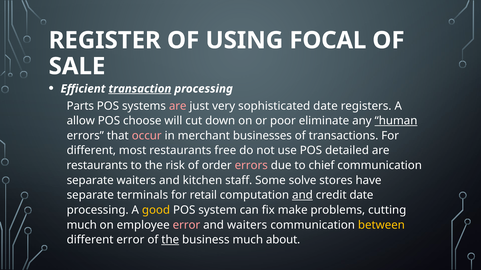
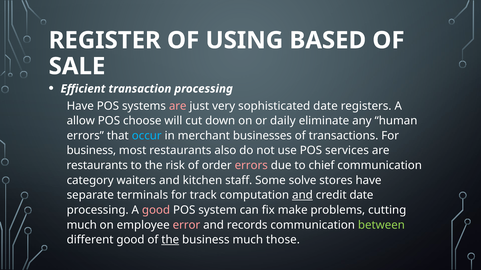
FOCAL: FOCAL -> BASED (328, 40)
transaction underline: present -> none (140, 89)
Parts: Parts -> Have (80, 106)
poor: poor -> daily (283, 121)
human underline: present -> none (396, 121)
occur colour: pink -> light blue (147, 136)
different: different -> business (91, 151)
free: free -> also (225, 151)
detailed: detailed -> services (347, 151)
separate: separate -> category (90, 181)
retail: retail -> track (203, 196)
good colour: yellow -> pink (156, 210)
and waiters: waiters -> records (247, 225)
between colour: yellow -> light green (381, 225)
different error: error -> good (130, 240)
about: about -> those (283, 240)
